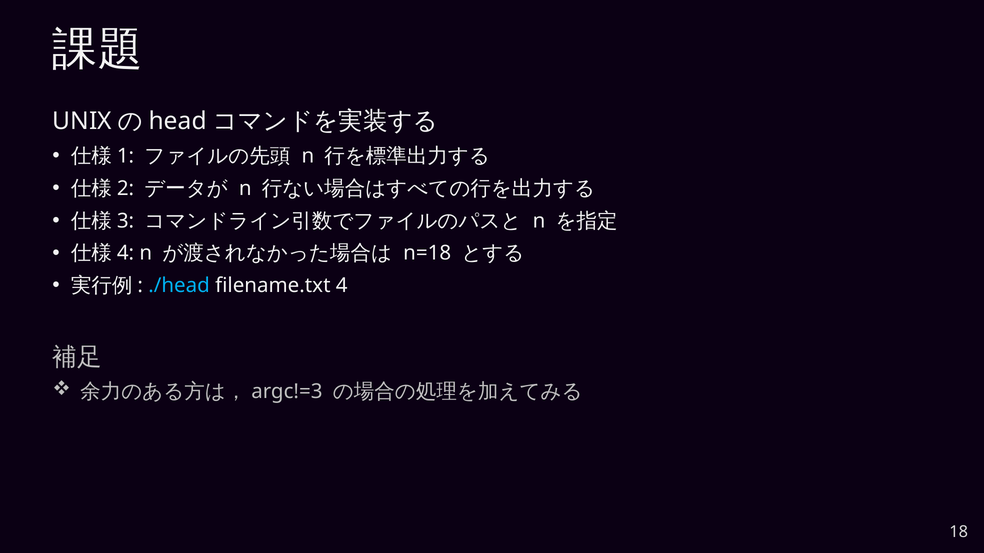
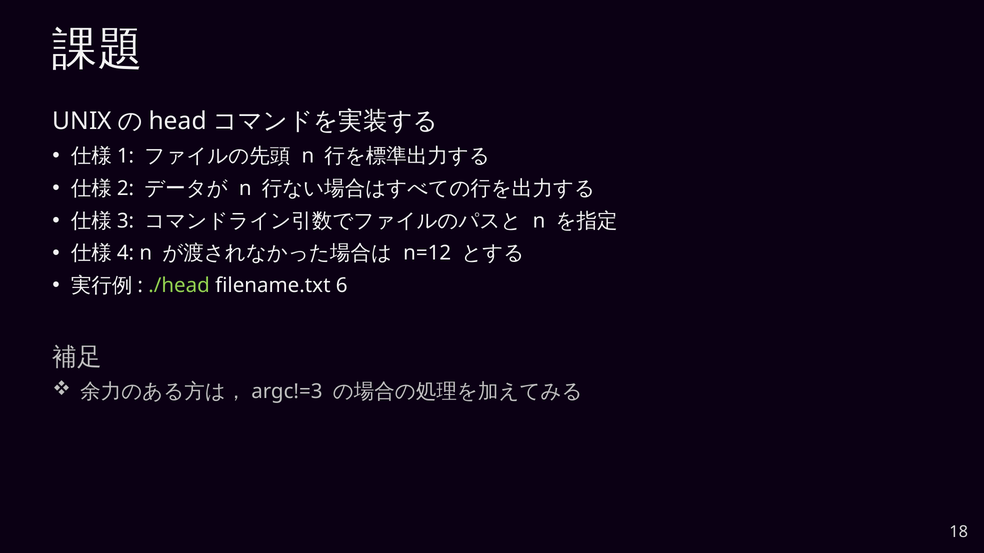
n=18: n=18 -> n=12 (427, 253)
./head colour: light blue -> light green (179, 286)
4: 4 -> 6 (342, 286)
